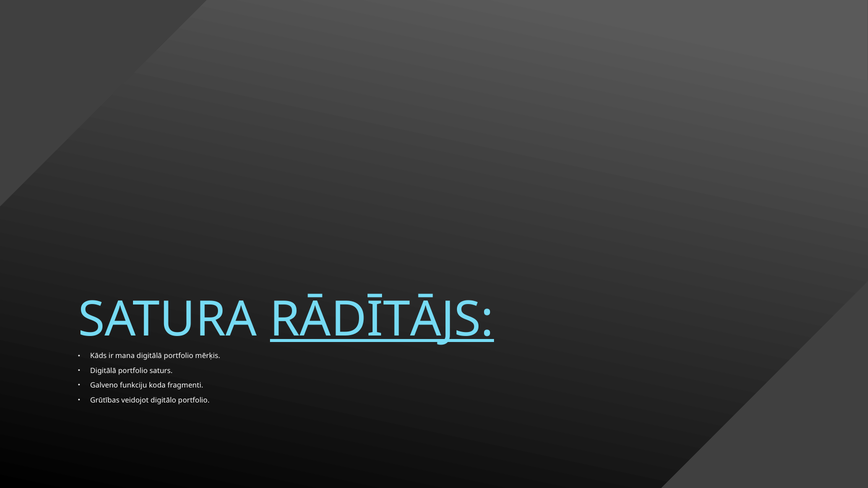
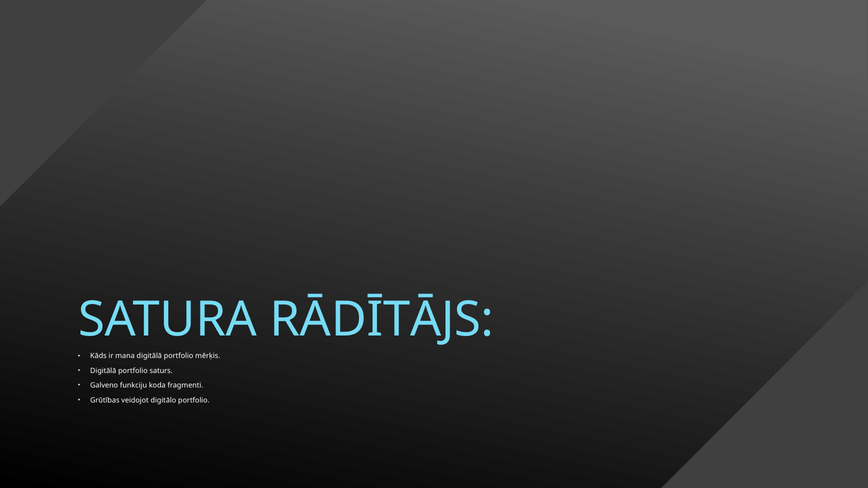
RĀDĪTĀJS underline: present -> none (382, 320)
